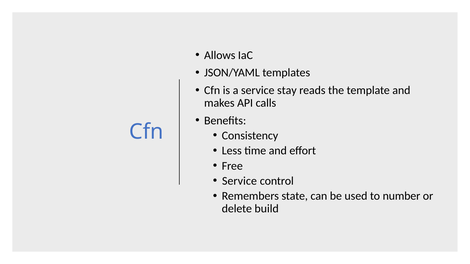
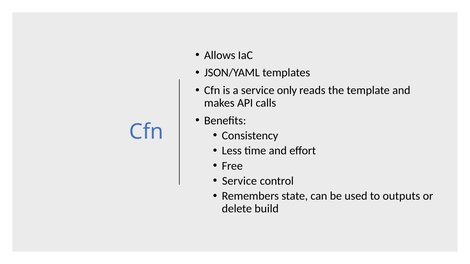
stay: stay -> only (287, 90)
number: number -> outputs (401, 196)
